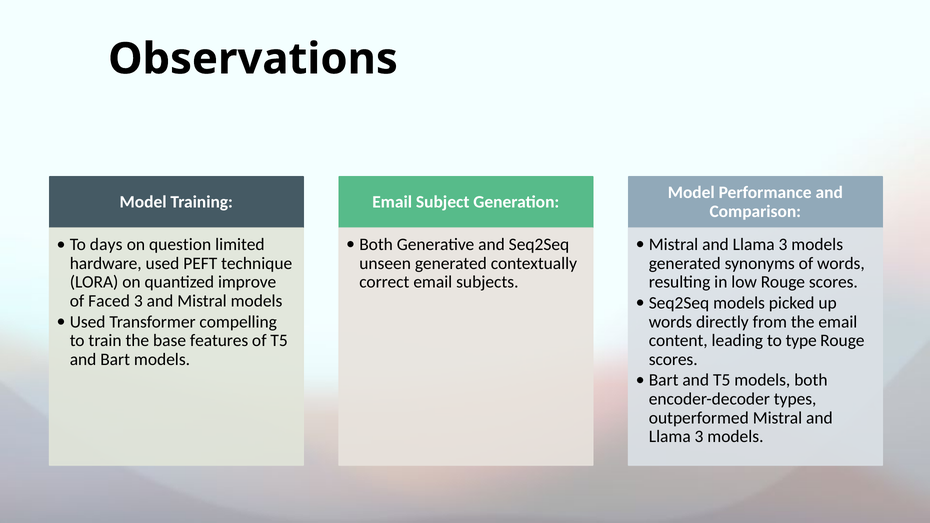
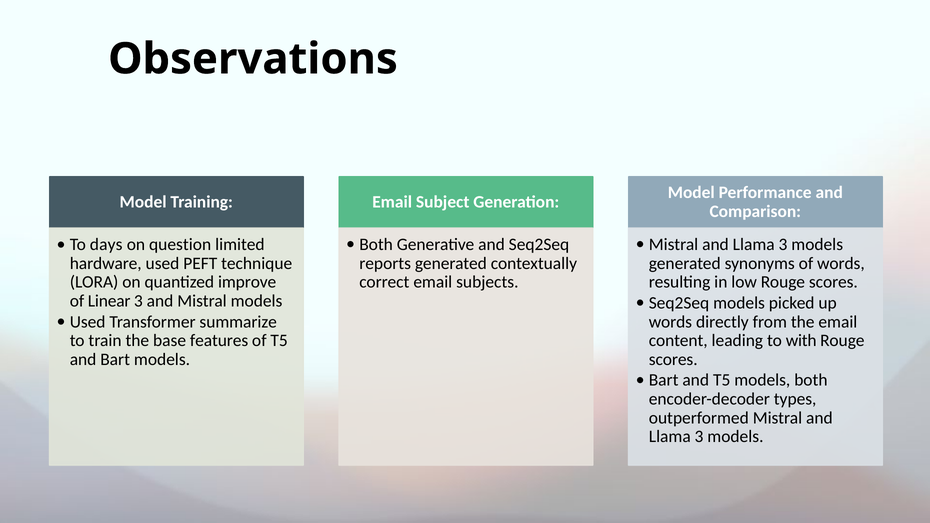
unseen: unseen -> reports (385, 263)
Faced: Faced -> Linear (109, 301)
compelling: compelling -> summarize (238, 322)
type: type -> with (801, 341)
